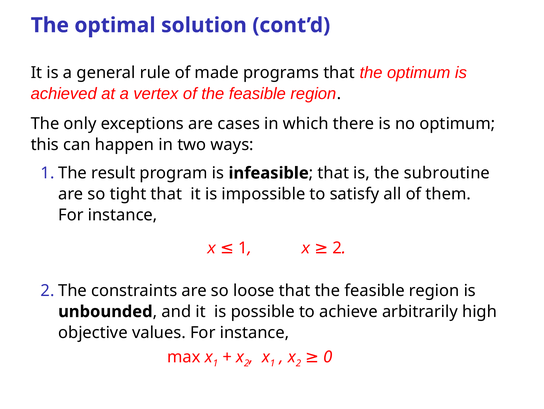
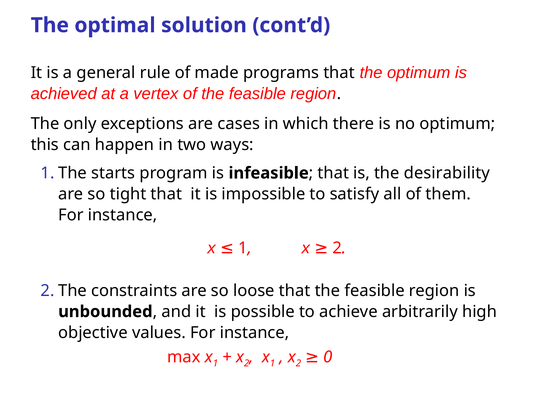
result: result -> starts (113, 173)
subroutine: subroutine -> desirability (447, 173)
